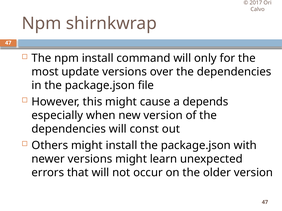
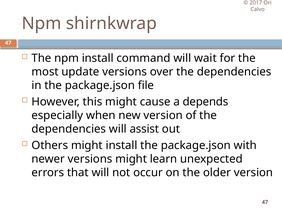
only: only -> wait (205, 58)
const: const -> assist (144, 129)
